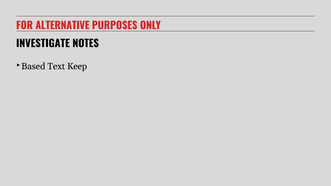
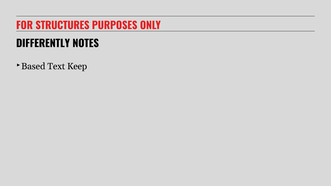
ALTERNATIVE: ALTERNATIVE -> STRUCTURES (62, 26)
INVESTIGATE: INVESTIGATE -> DIFFERENTLY (43, 44)
